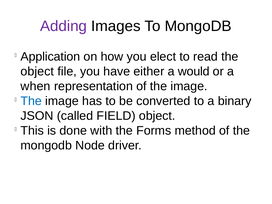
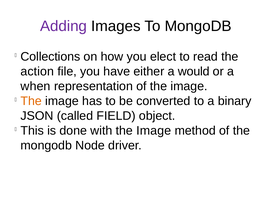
Application: Application -> Collections (50, 57)
object: object -> action (37, 71)
The colour: blue -> orange (31, 101)
with the Forms: Forms -> Image (154, 131)
